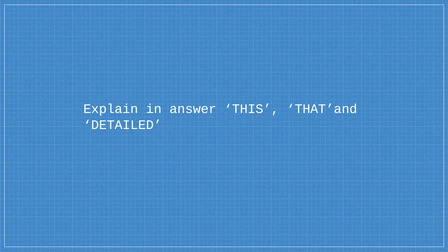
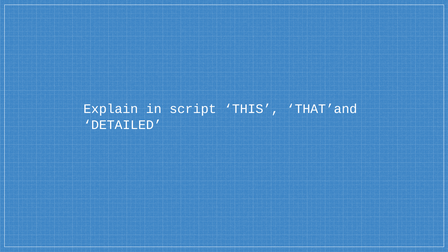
answer: answer -> script (193, 109)
